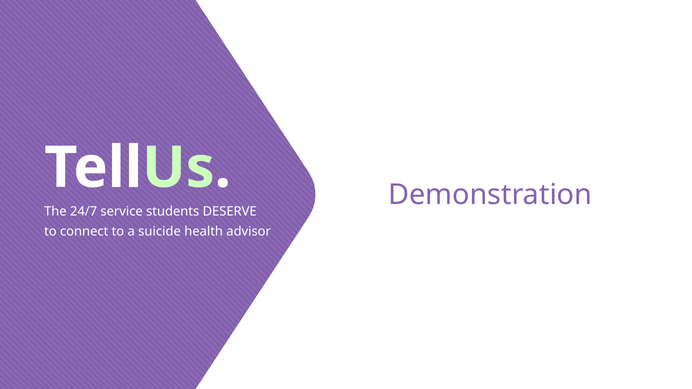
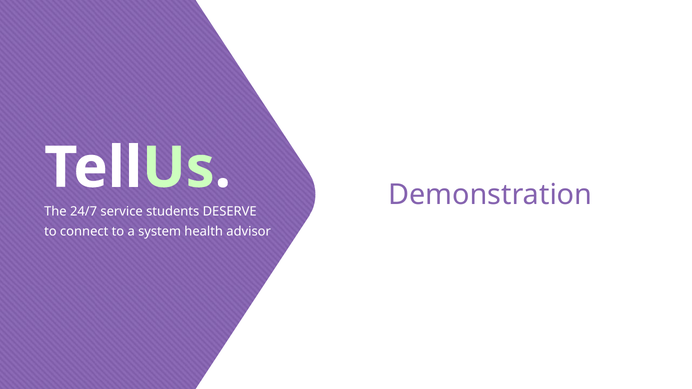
suicide: suicide -> system (160, 231)
